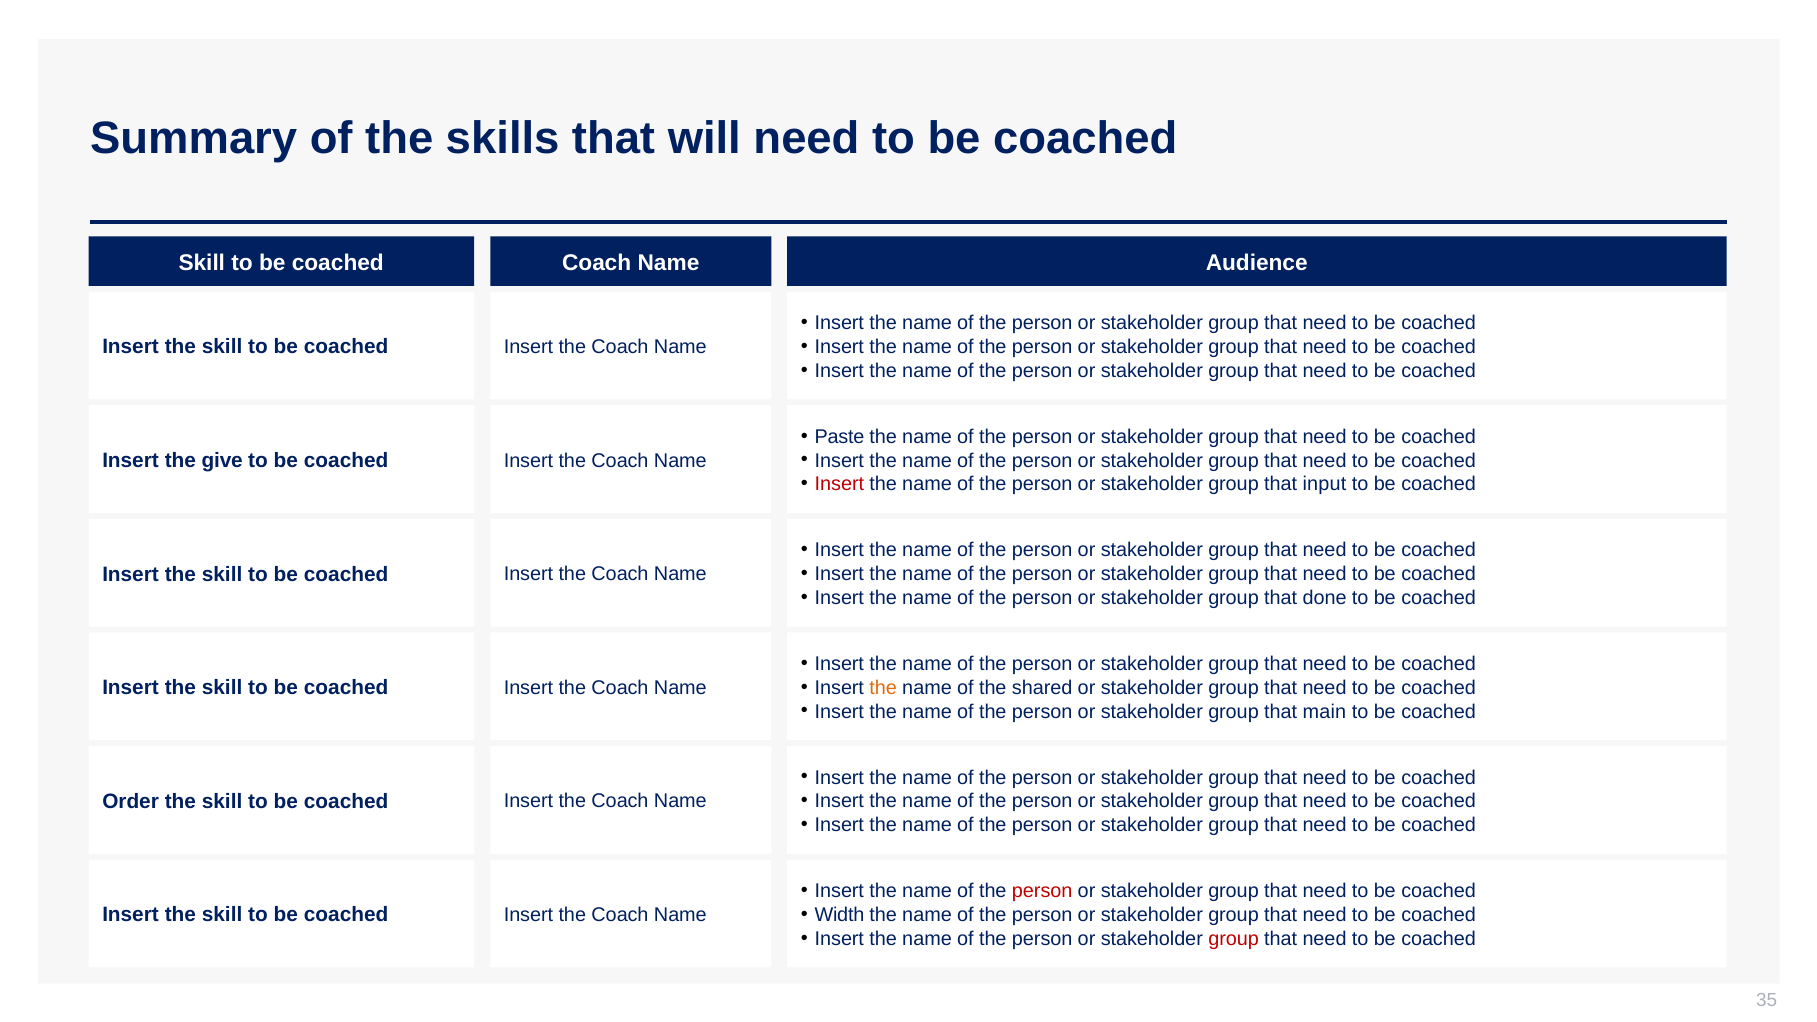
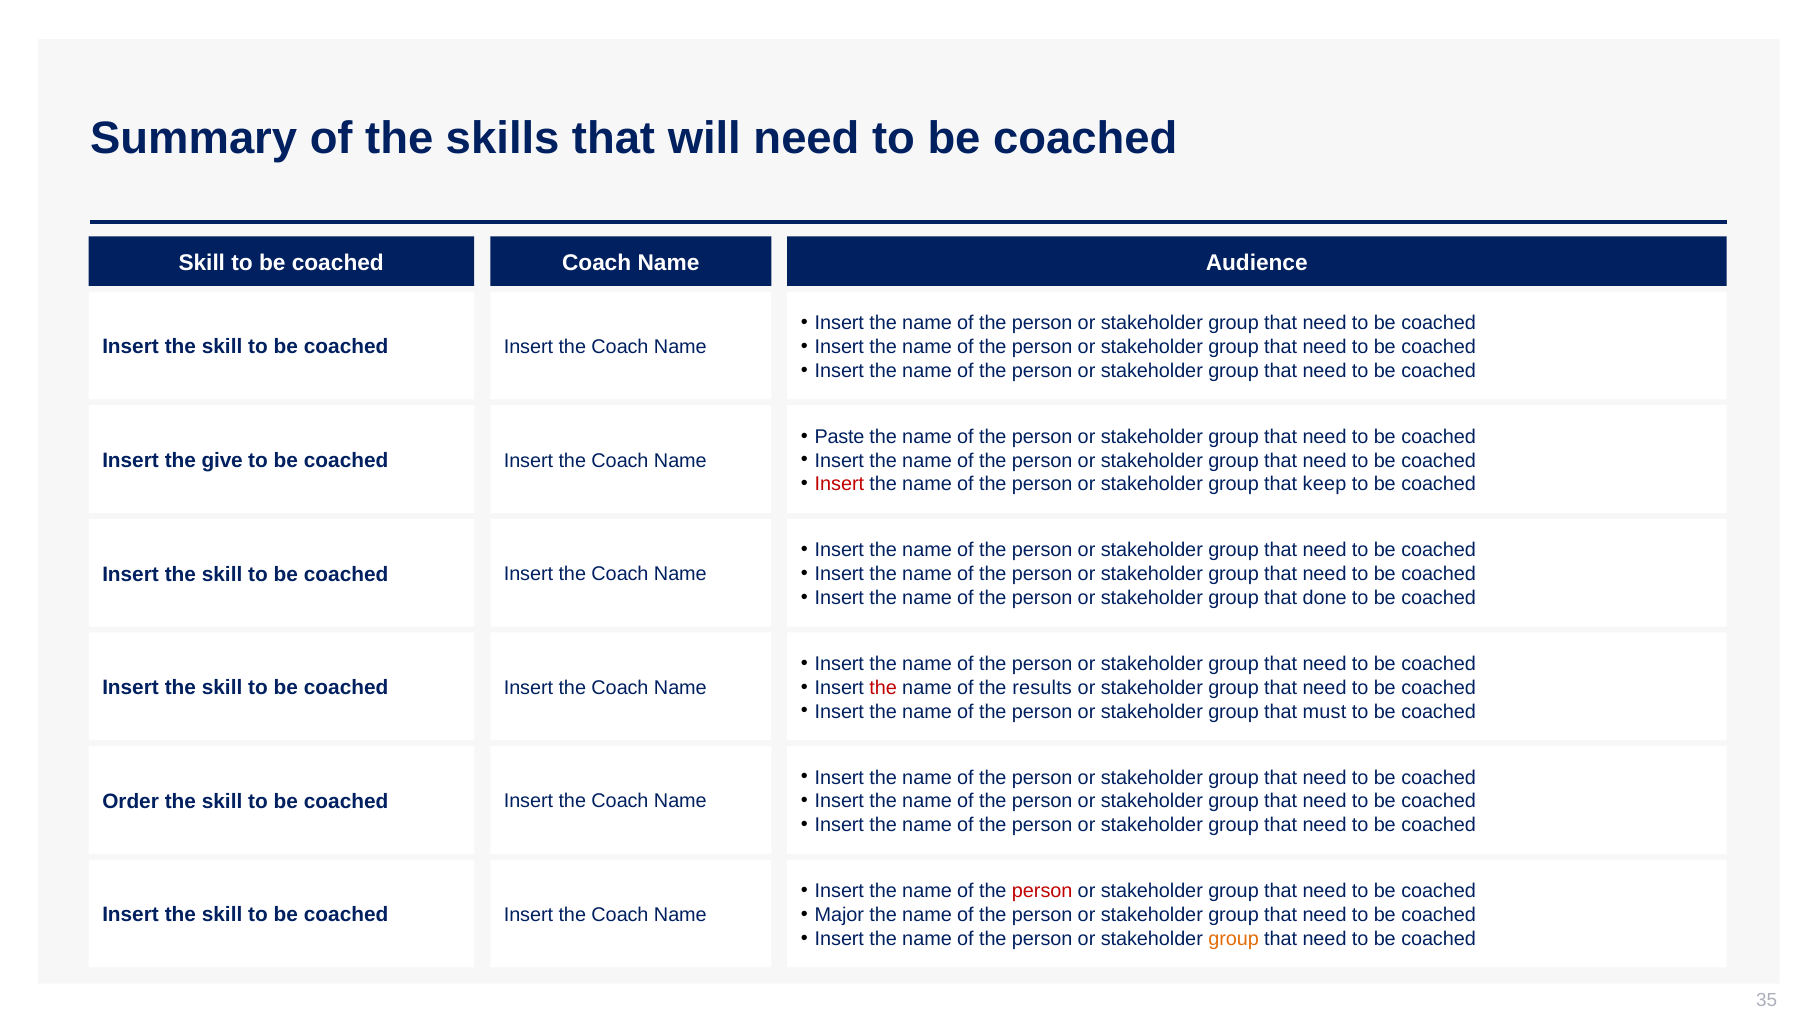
input: input -> keep (1324, 484)
the colour: orange -> red (883, 688)
shared: shared -> results (1042, 688)
main: main -> must (1324, 712)
Width: Width -> Major (839, 915)
group colour: red -> orange (1234, 939)
